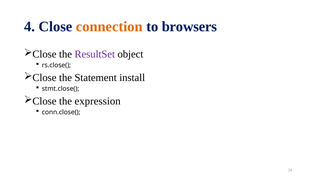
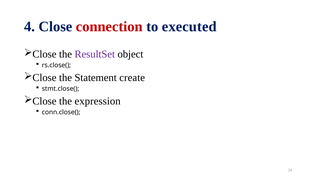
connection colour: orange -> red (109, 27)
browsers: browsers -> executed (189, 27)
install: install -> create (132, 78)
